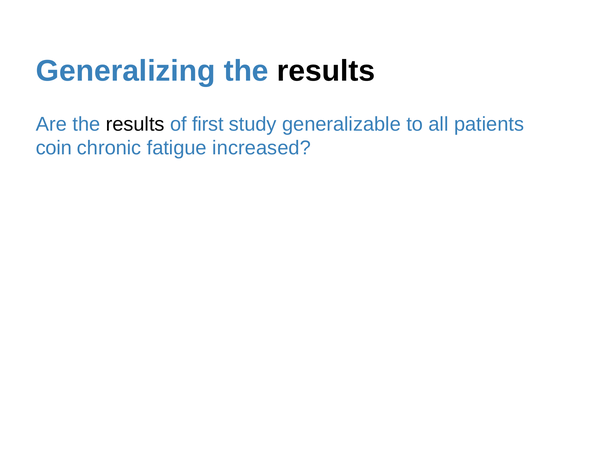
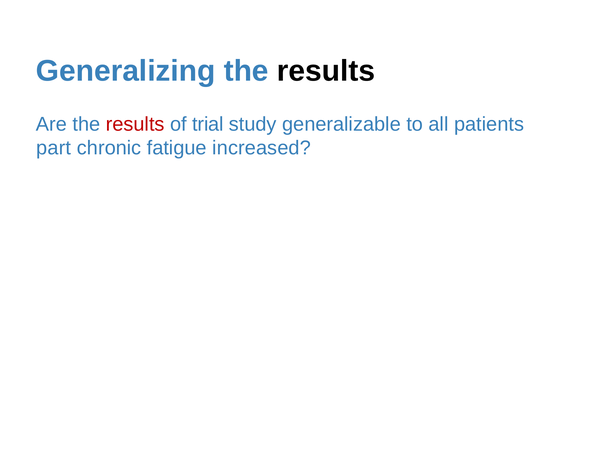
results colour: black -> red (135, 124)
first: first -> trial (208, 124)
coin: coin -> part (54, 148)
